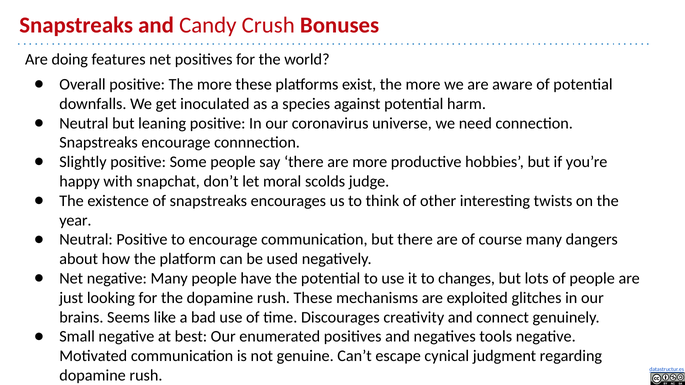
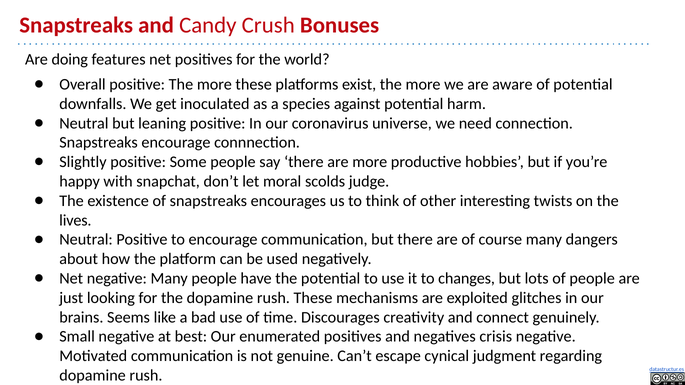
year: year -> lives (75, 220)
tools: tools -> crisis (496, 337)
